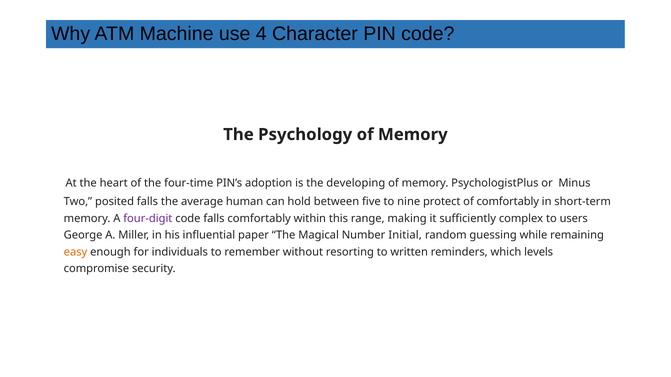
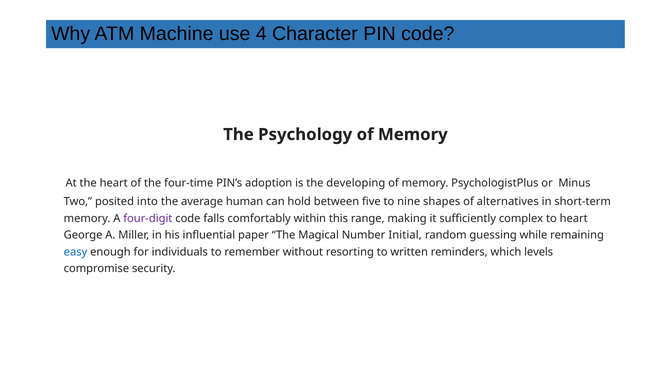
posited falls: falls -> into (147, 202)
protect: protect -> shapes (442, 202)
of comfortably: comfortably -> alternatives (508, 202)
to users: users -> heart (574, 219)
easy colour: orange -> blue (76, 252)
